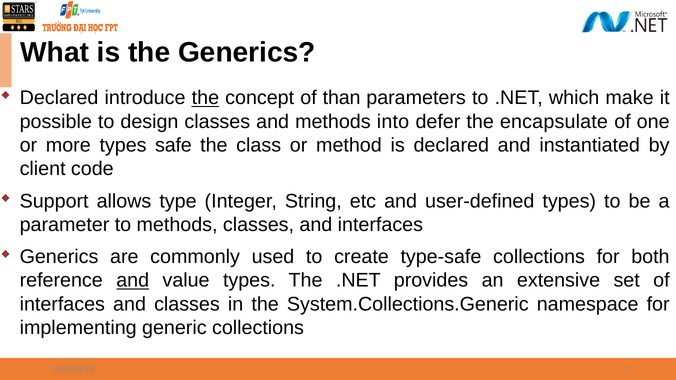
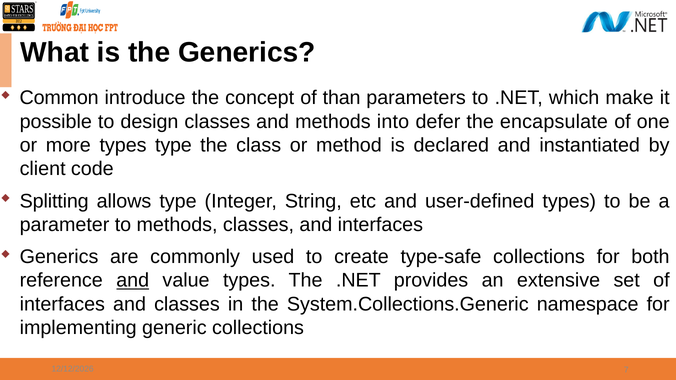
Declared: Declared -> Common (59, 98)
the underline: present -> none (205, 98)
types safe: safe -> type (173, 145)
Support: Support -> Splitting (54, 201)
